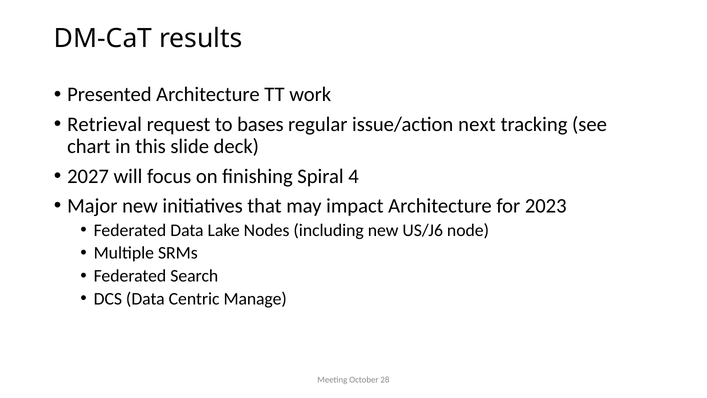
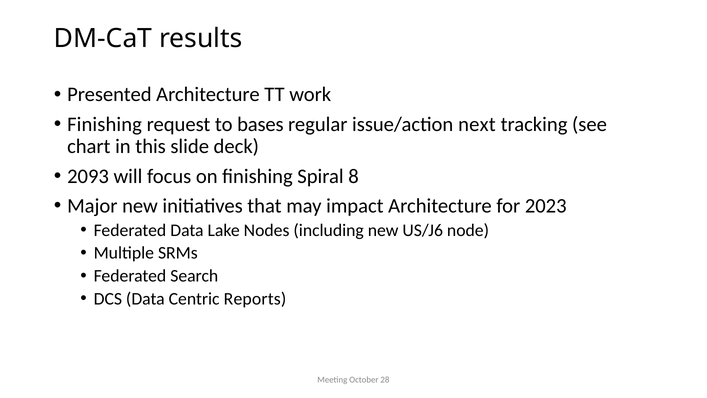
Retrieval: Retrieval -> Finishing (105, 124)
2027: 2027 -> 2093 (88, 176)
4: 4 -> 8 (354, 176)
Manage: Manage -> Reports (255, 298)
